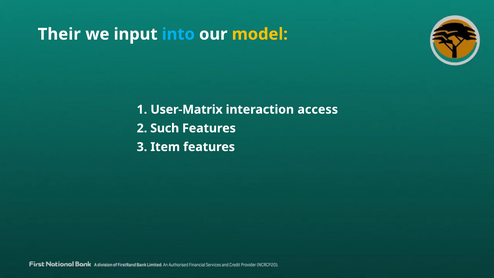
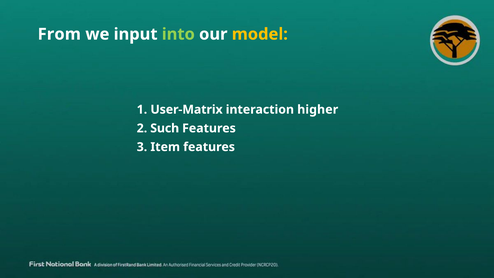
Their: Their -> From (59, 34)
into colour: light blue -> light green (178, 34)
access: access -> higher (318, 110)
